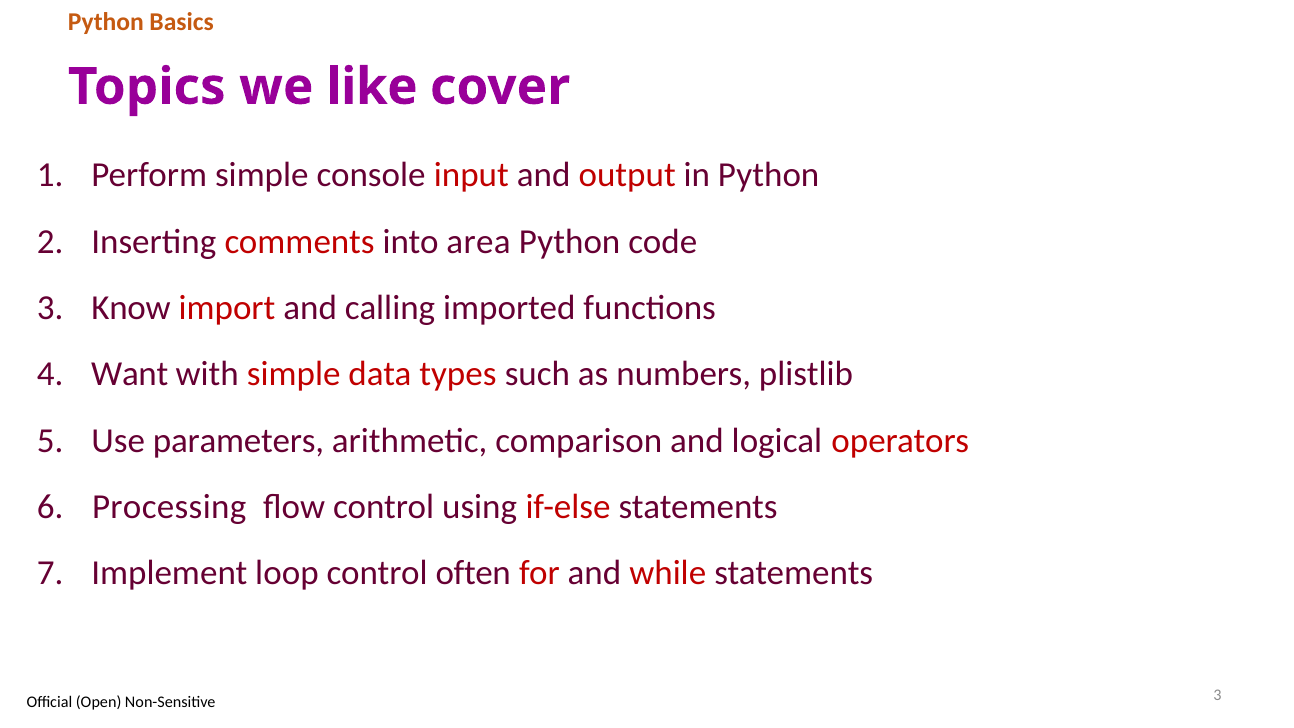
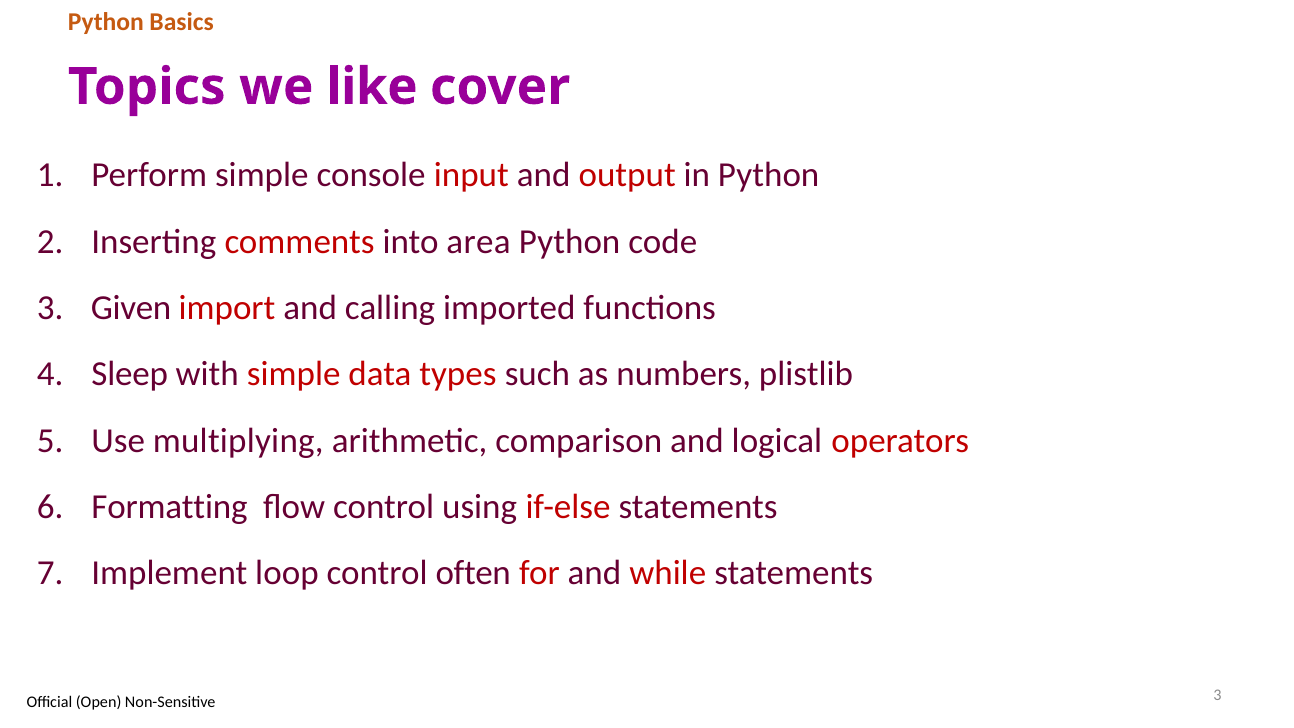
Know: Know -> Given (131, 308)
Want: Want -> Sleep (130, 374)
parameters: parameters -> multiplying (238, 441)
Processing: Processing -> Formatting (169, 507)
